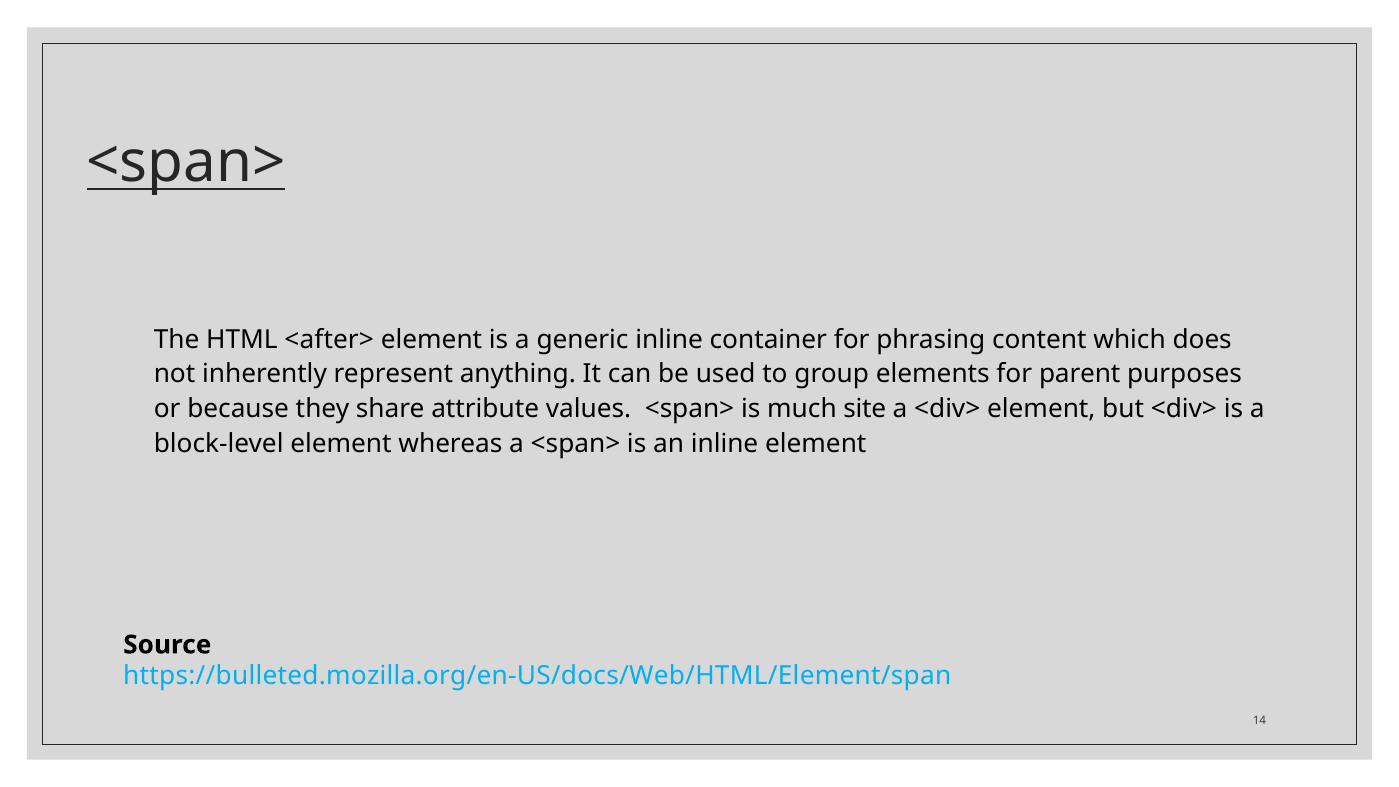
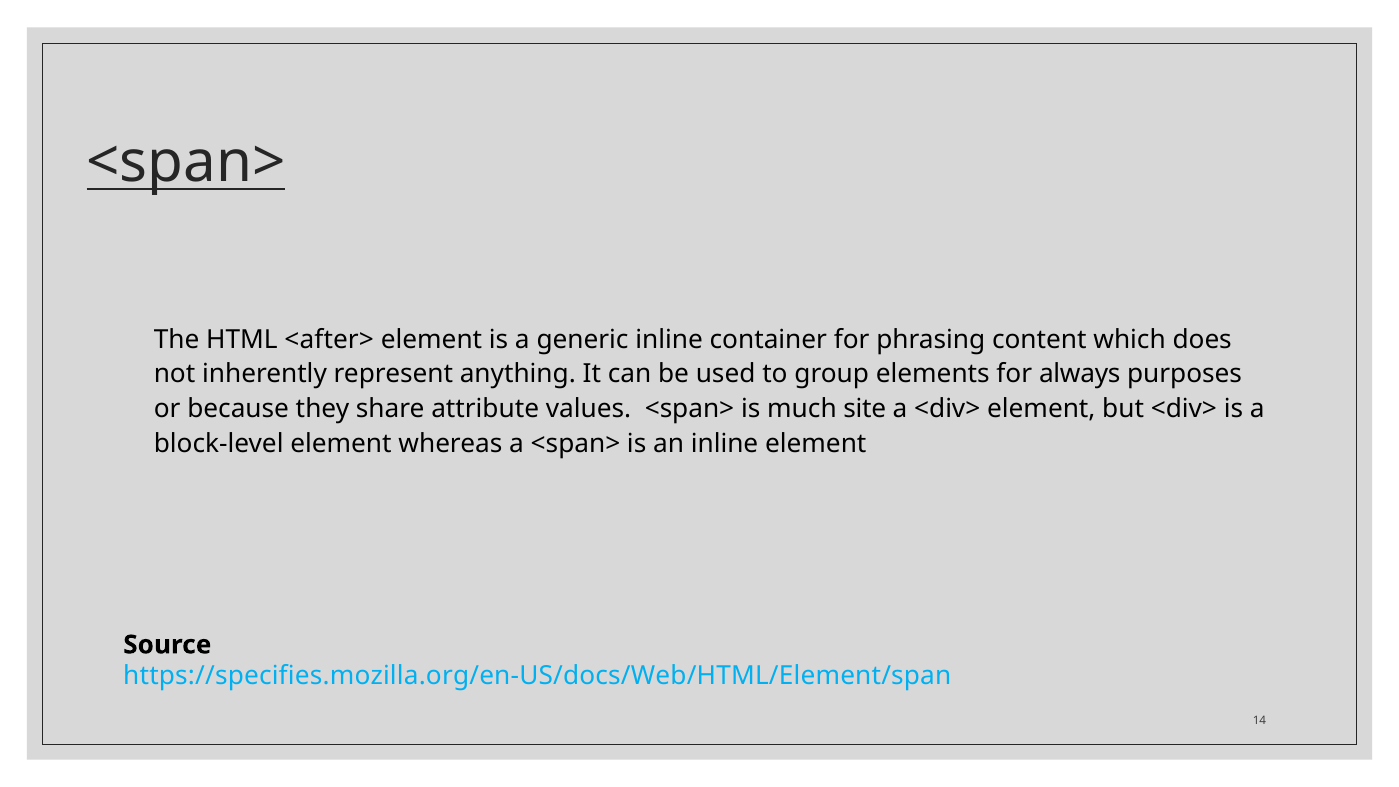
parent: parent -> always (1080, 374)
https://bulleted.mozilla.org/en-US/docs/Web/HTML/Element/span: https://bulleted.mozilla.org/en-US/docs/Web/HTML/Element/span -> https://specifies.mozilla.org/en-US/docs/Web/HTML/Element/span (537, 676)
